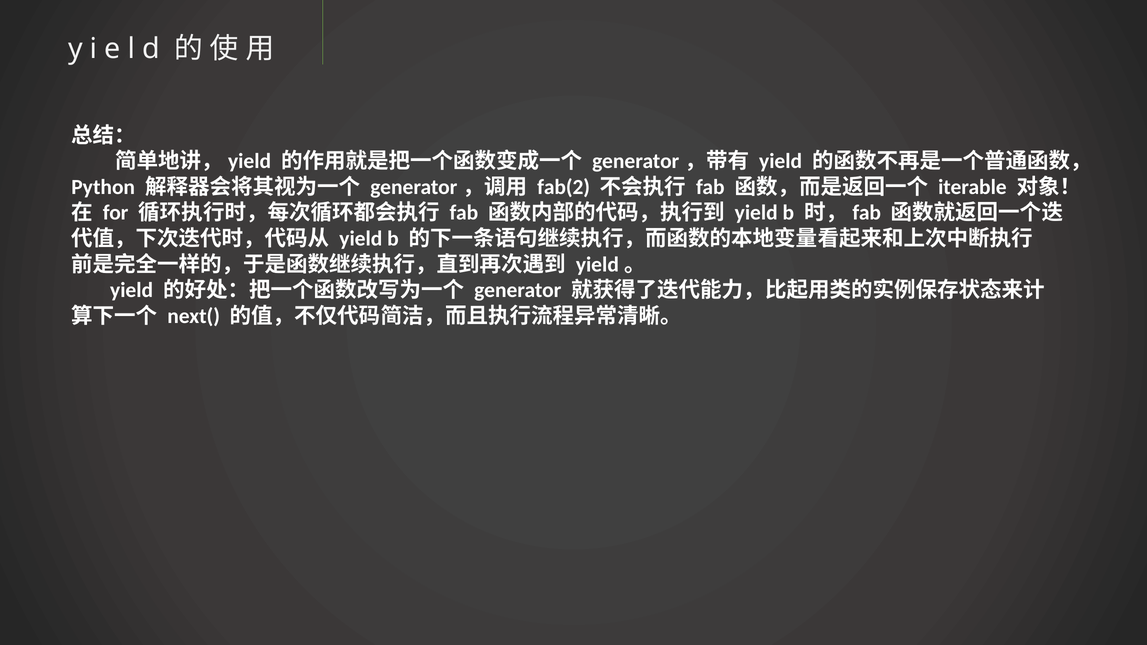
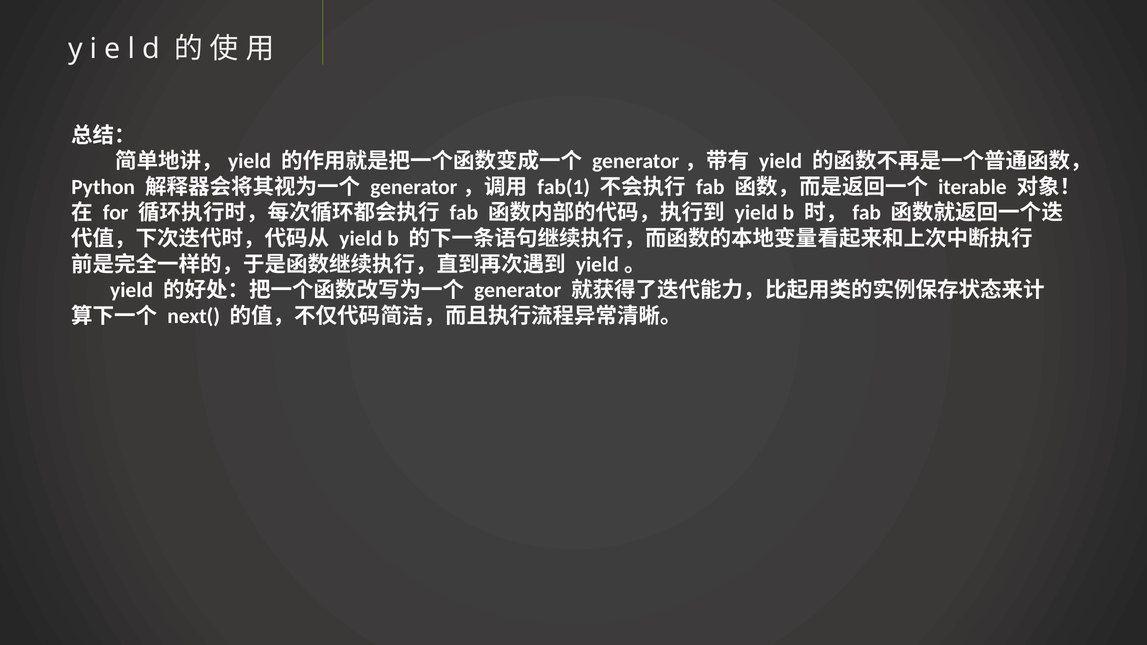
fab(2: fab(2 -> fab(1 (564, 187)
